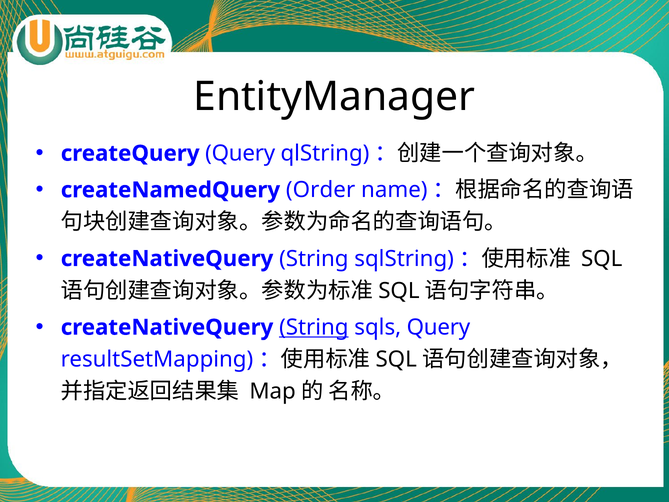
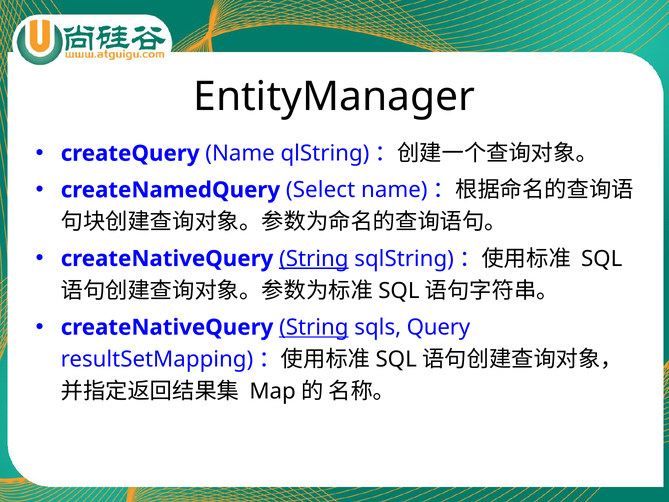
createQuery Query: Query -> Name (240, 153)
Order: Order -> Select (321, 190)
String underline: none -> present (314, 259)
